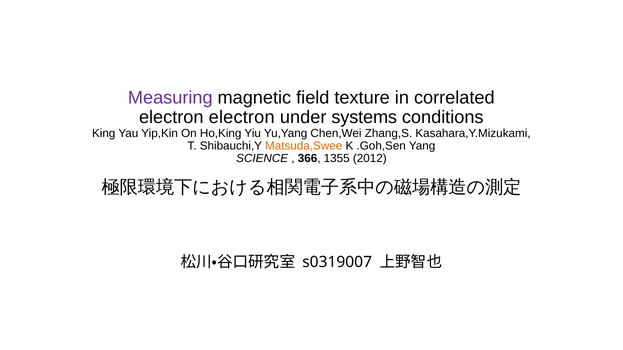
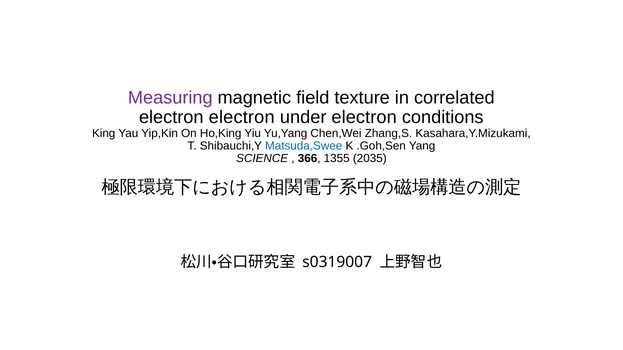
under systems: systems -> electron (364, 117)
Matsuda,Swee colour: orange -> blue (304, 146)
2012: 2012 -> 2035 (370, 159)
